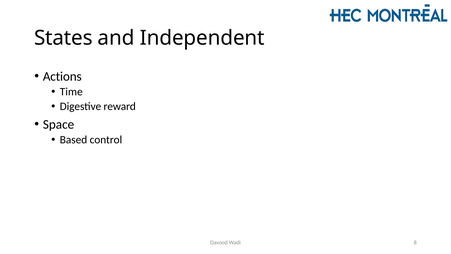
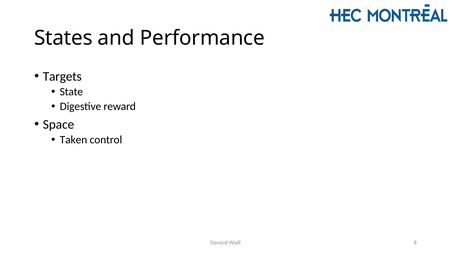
Independent: Independent -> Performance (202, 38)
Actions: Actions -> Targets (62, 76)
Time: Time -> State (71, 92)
Based: Based -> Taken (73, 140)
